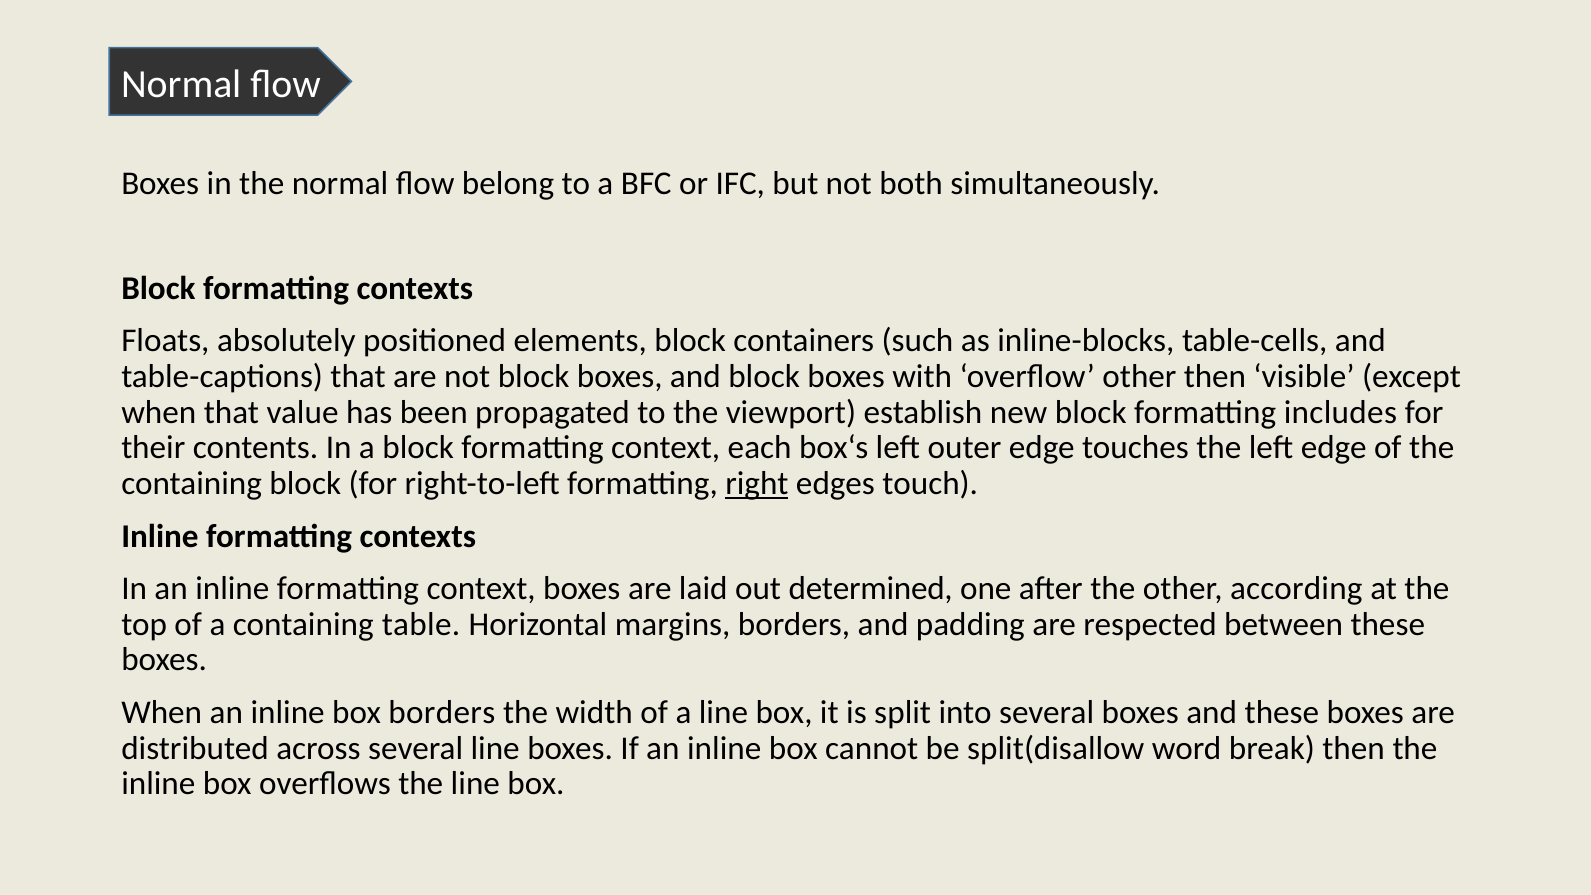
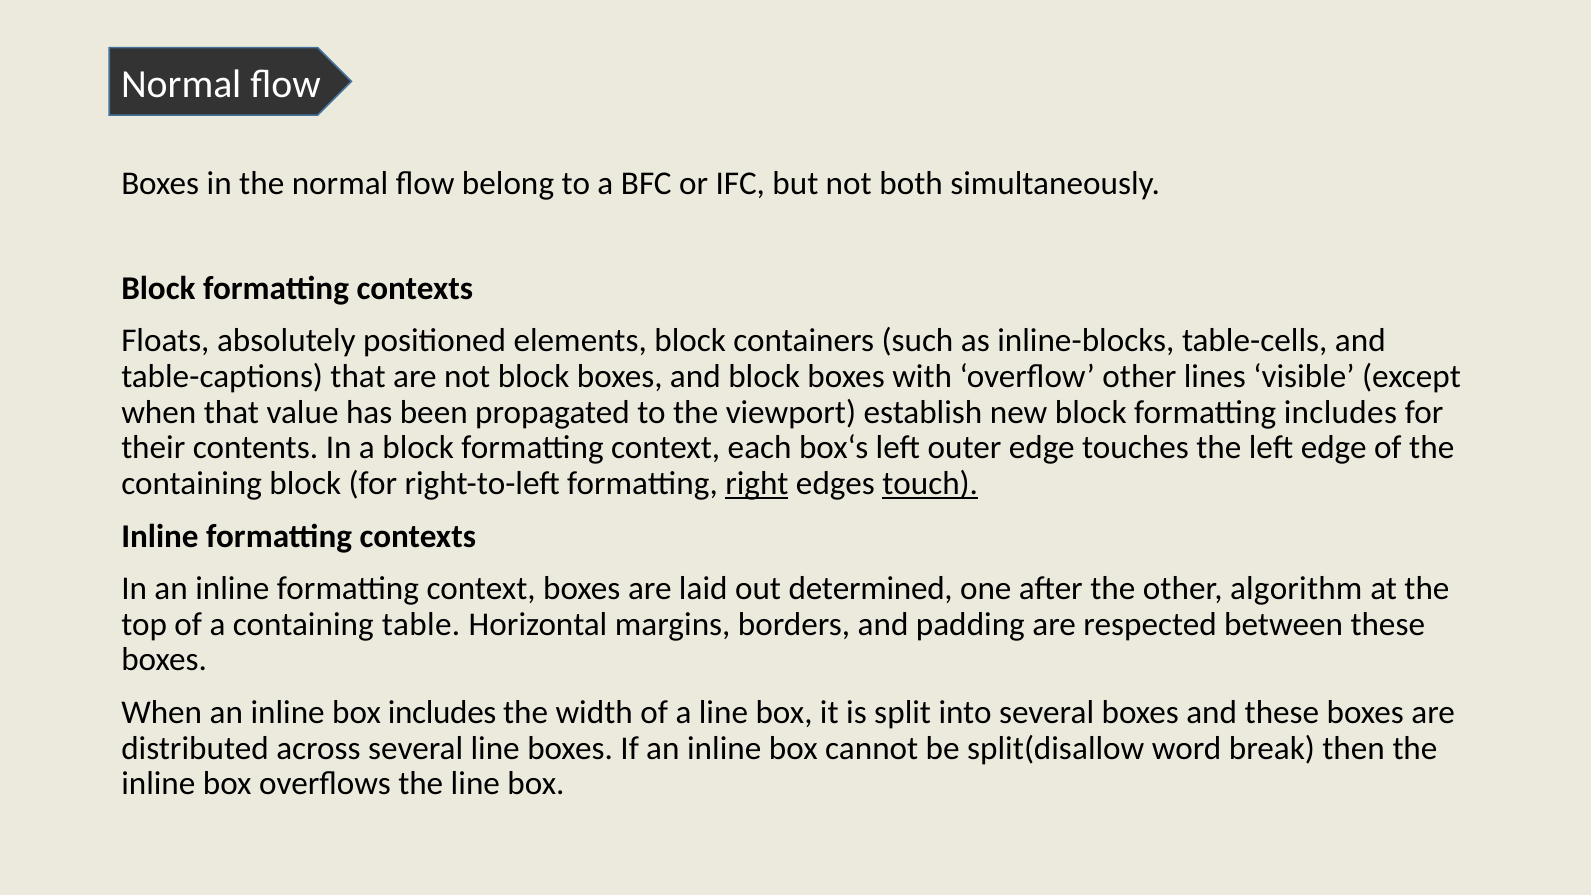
other then: then -> lines (1215, 376)
touch underline: none -> present (930, 484)
according: according -> algorithm (1296, 588)
box borders: borders -> includes (442, 712)
